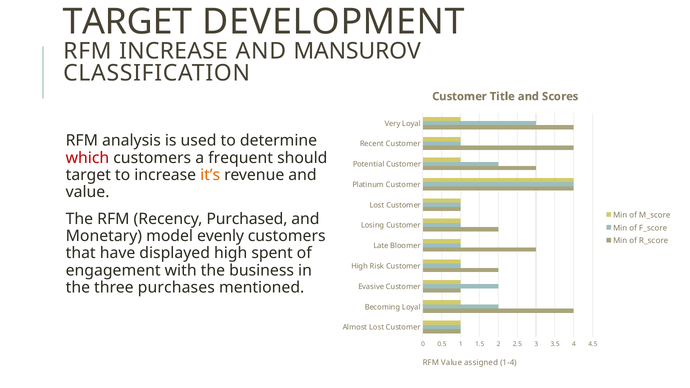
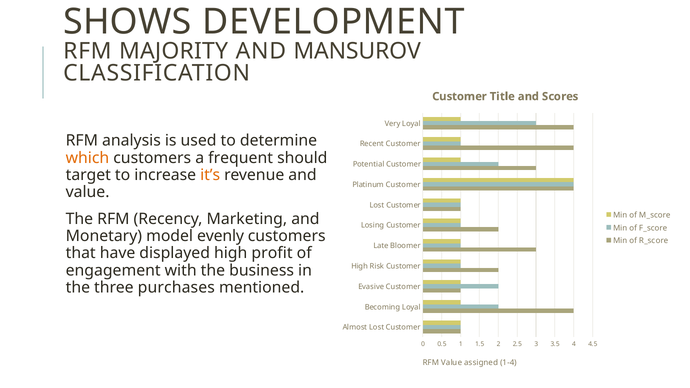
TARGET: TARGET -> SHOWS (127, 22)
RFM INCREASE: INCREASE -> MAJORITY (174, 51)
which colour: red -> orange (87, 158)
Purchased: Purchased -> Marketing (247, 219)
spent: spent -> profit (272, 253)
